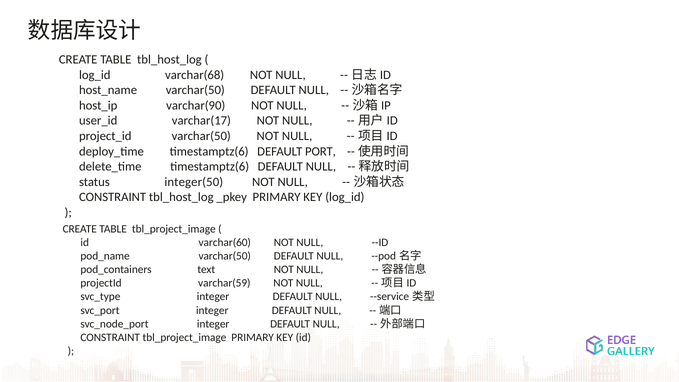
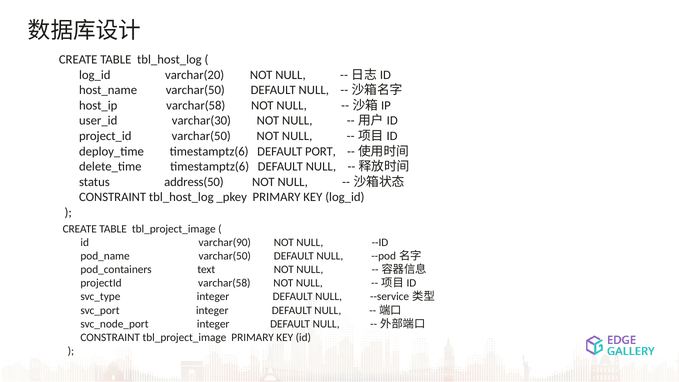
varchar(68: varchar(68 -> varchar(20 (195, 75)
host_ip varchar(90: varchar(90 -> varchar(58 (196, 105)
varchar(17: varchar(17 -> varchar(30 (201, 121)
integer(50: integer(50 -> address(50 (194, 182)
varchar(60: varchar(60 -> varchar(90 (225, 242)
projectId varchar(59: varchar(59 -> varchar(58 (224, 283)
